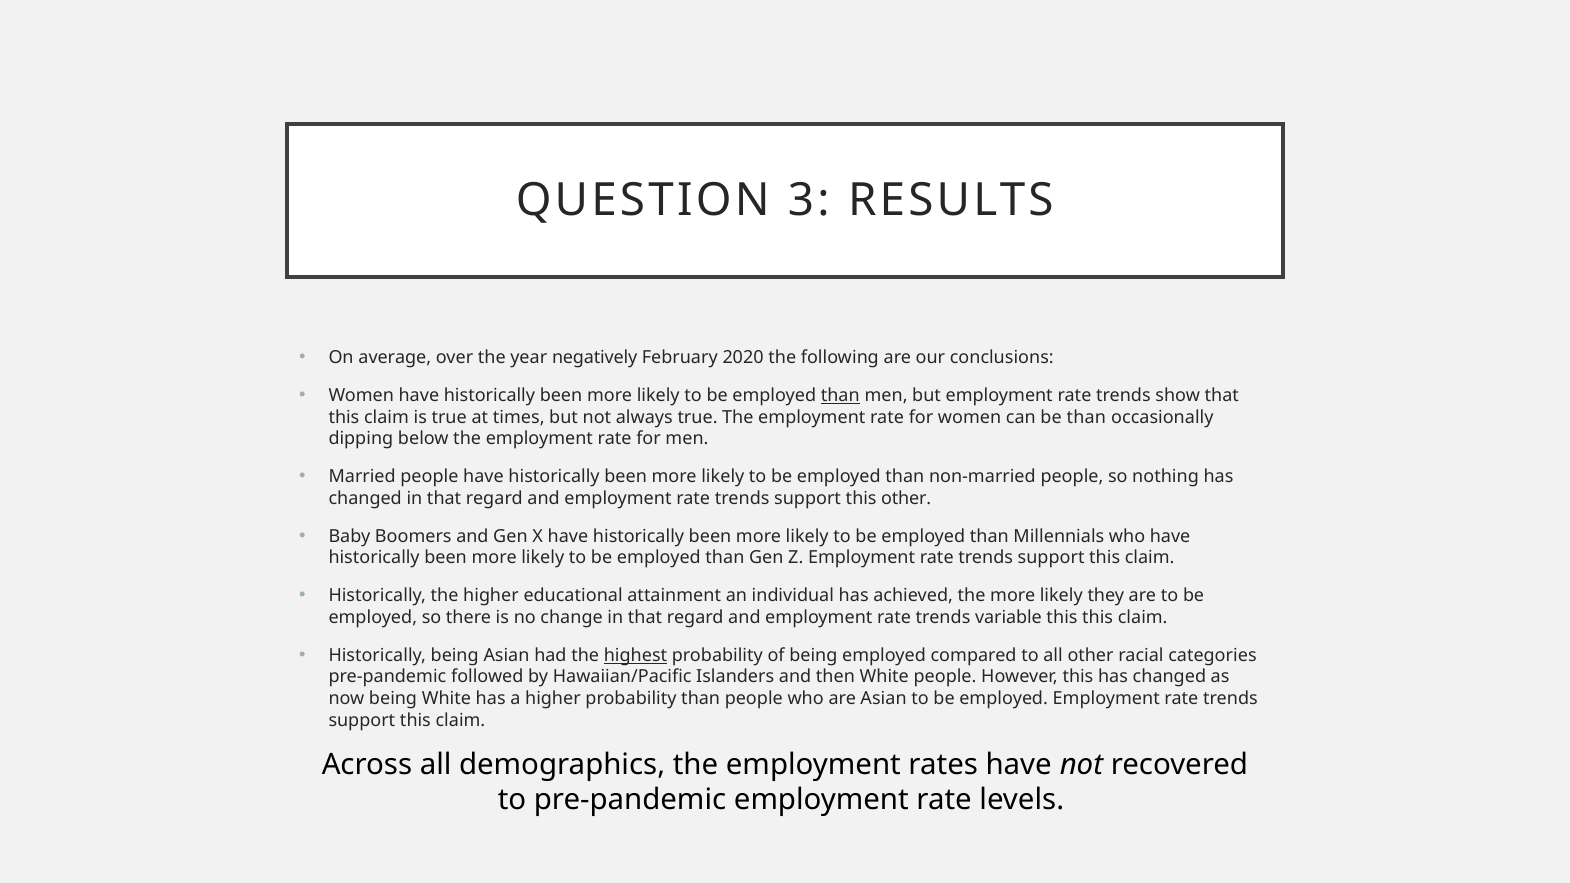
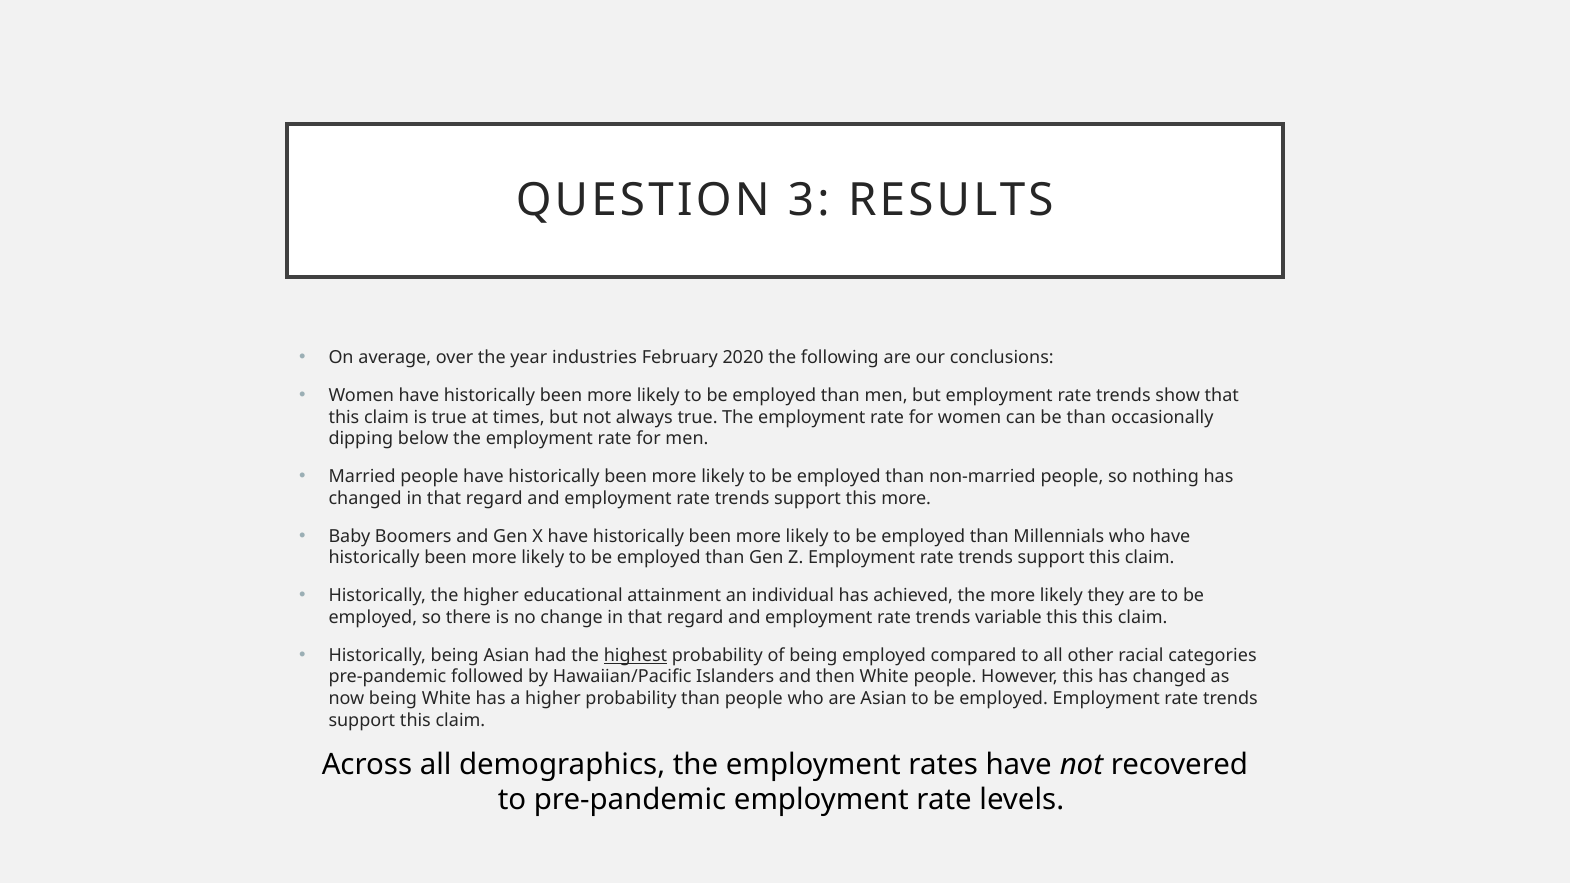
negatively: negatively -> industries (595, 358)
than underline: present -> none (840, 396)
this other: other -> more (906, 498)
